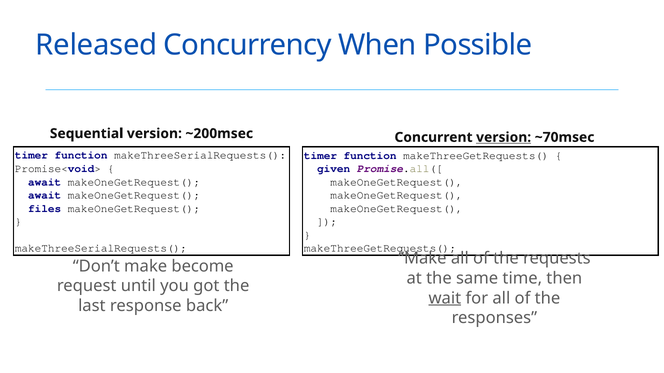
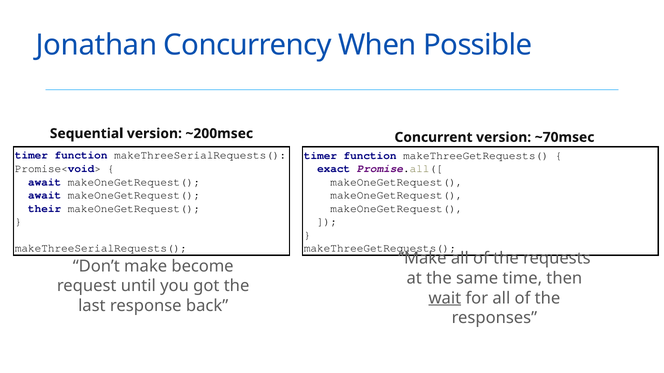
Released: Released -> Jonathan (96, 45)
version underline: present -> none (504, 137)
given: given -> exact (334, 169)
files: files -> their (45, 209)
